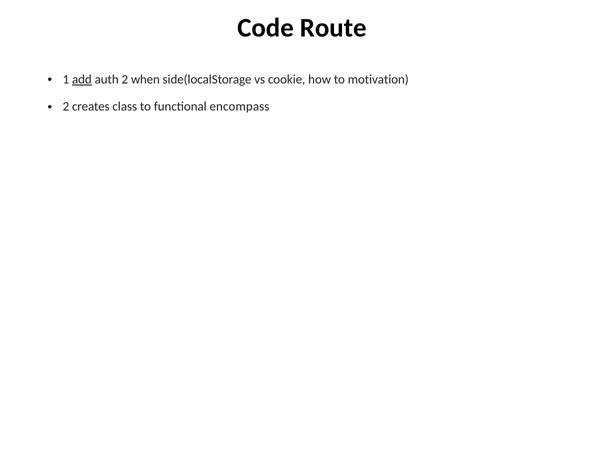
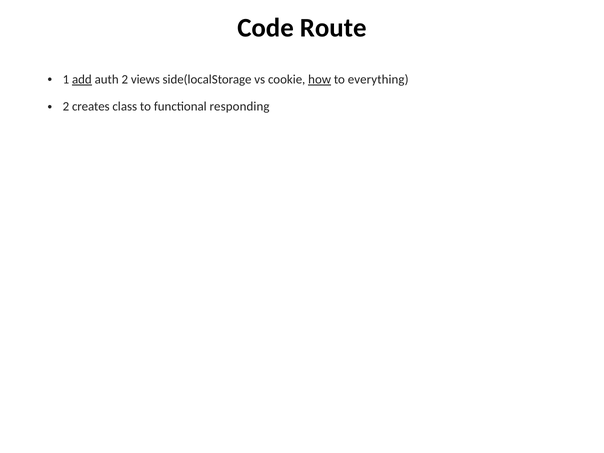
when: when -> views (145, 79)
how underline: none -> present (320, 79)
motivation: motivation -> everything (378, 79)
encompass: encompass -> responding (240, 107)
